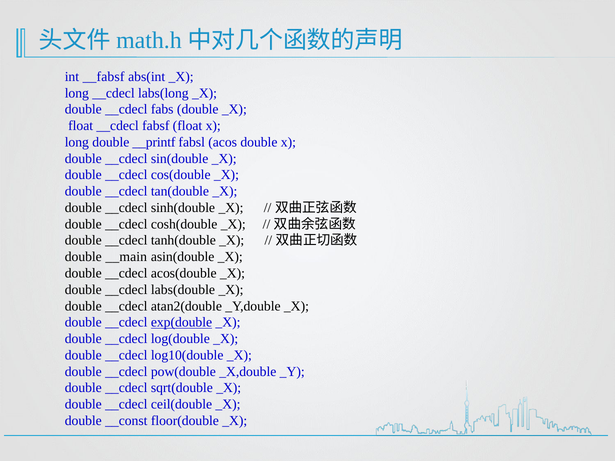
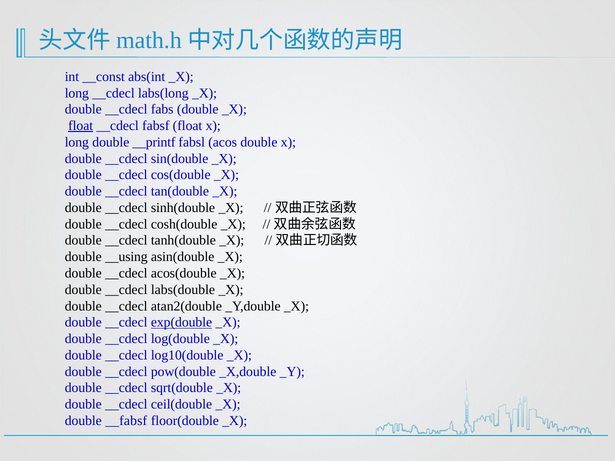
__fabsf: __fabsf -> __const (104, 77)
float underline: none -> present (81, 126)
__main: __main -> __using (126, 257)
__const: __const -> __fabsf (126, 421)
